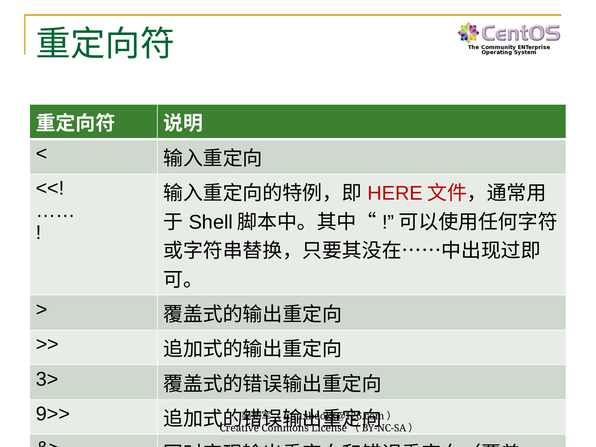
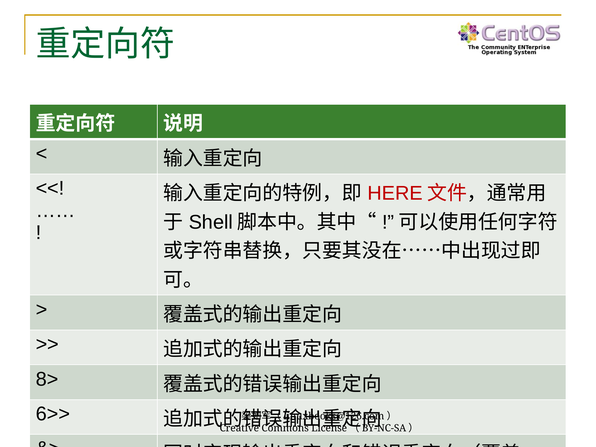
3>: 3> -> 8> (47, 379)
9>>: 9>> -> 6>> (53, 414)
